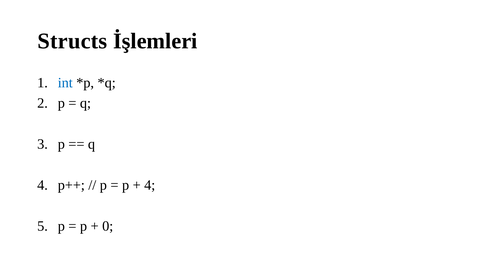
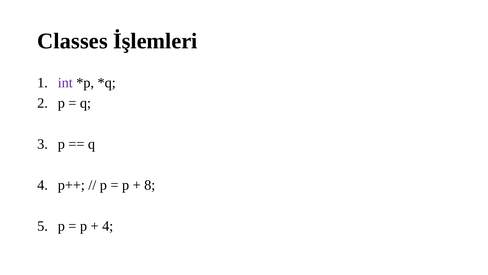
Structs: Structs -> Classes (72, 41)
int colour: blue -> purple (65, 83)
4: 4 -> 8 (150, 185)
0: 0 -> 4 (108, 226)
